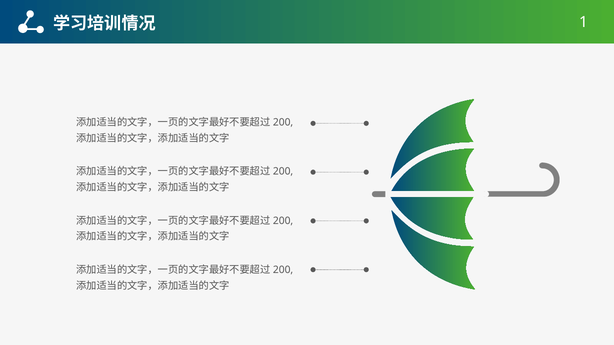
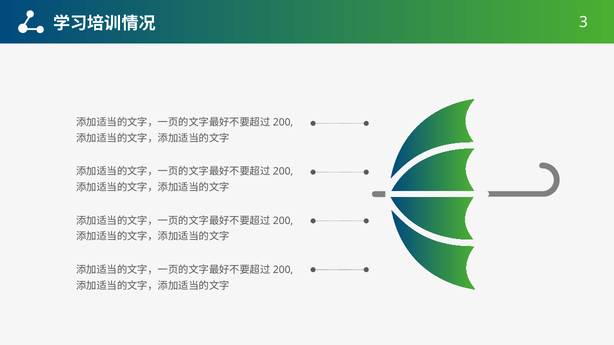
1: 1 -> 3 (584, 22)
